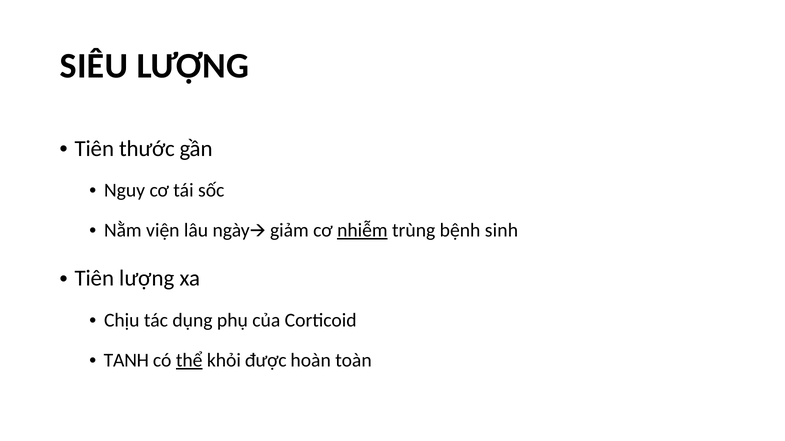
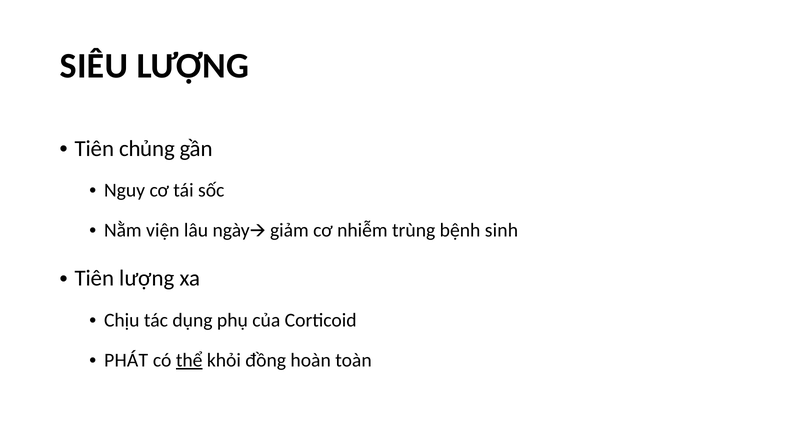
thước: thước -> chủng (147, 149)
nhiễm underline: present -> none (362, 231)
TANH: TANH -> PHÁT (126, 361)
được: được -> đồng (266, 361)
